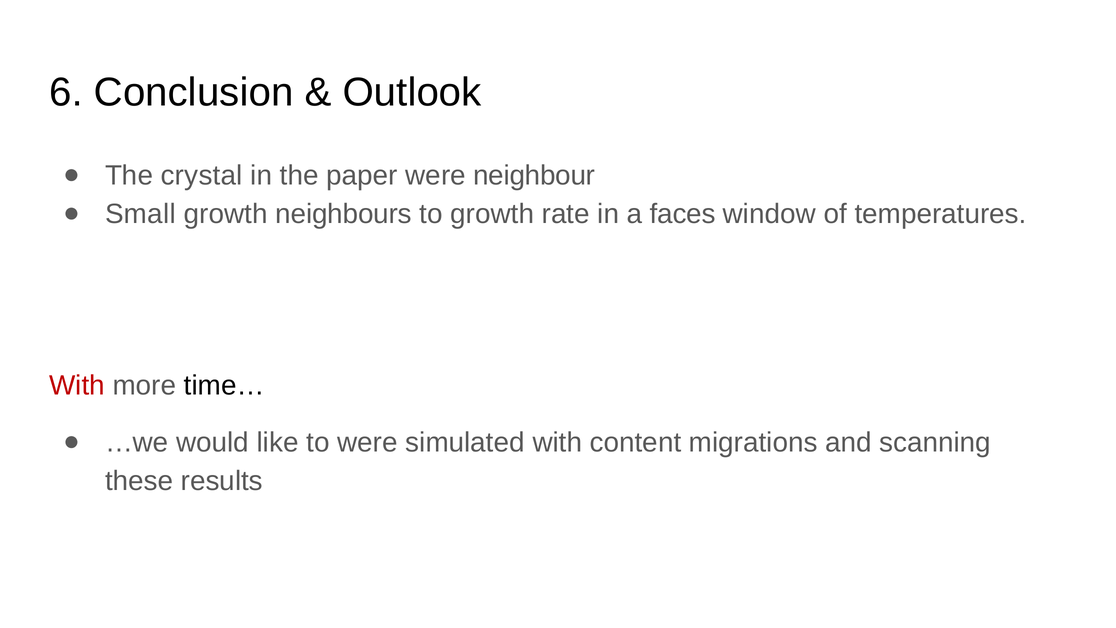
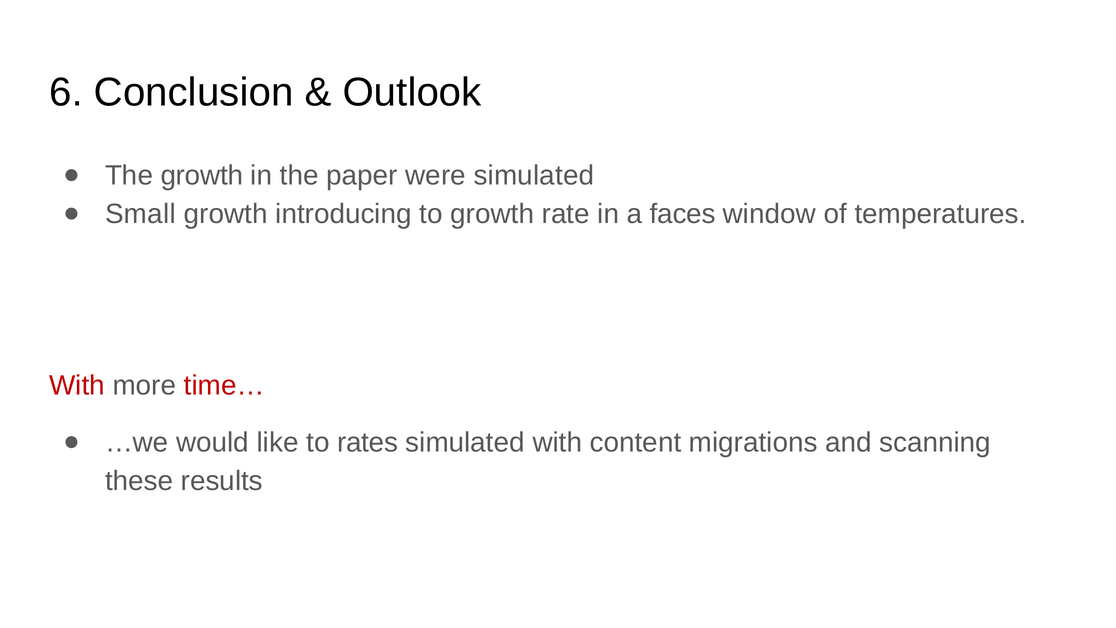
The crystal: crystal -> growth (202, 176)
were neighbour: neighbour -> simulated (534, 176)
neighbours: neighbours -> introducing (343, 214)
time… colour: black -> red (224, 385)
to were: were -> rates (368, 442)
